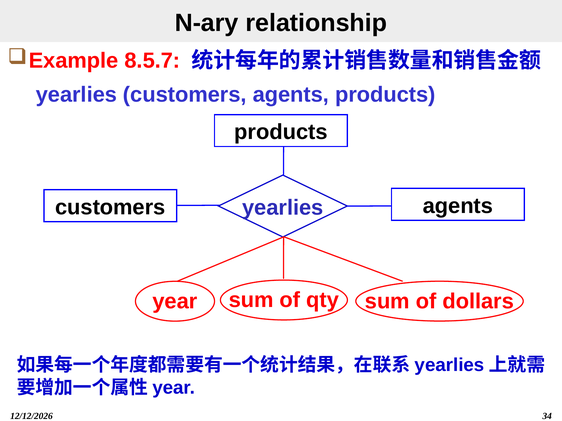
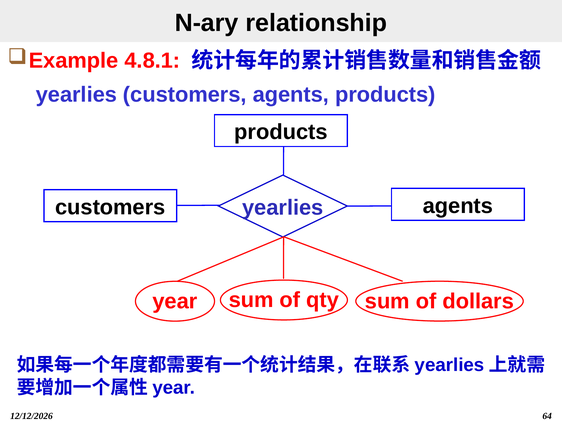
8.5.7: 8.5.7 -> 4.8.1 (152, 61)
34: 34 -> 64 (547, 416)
